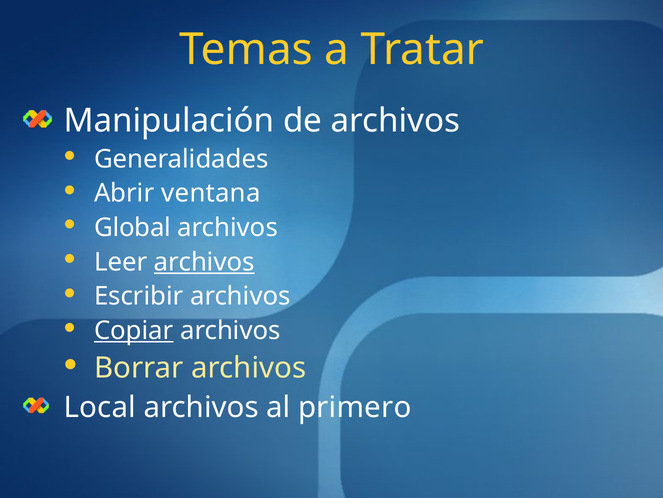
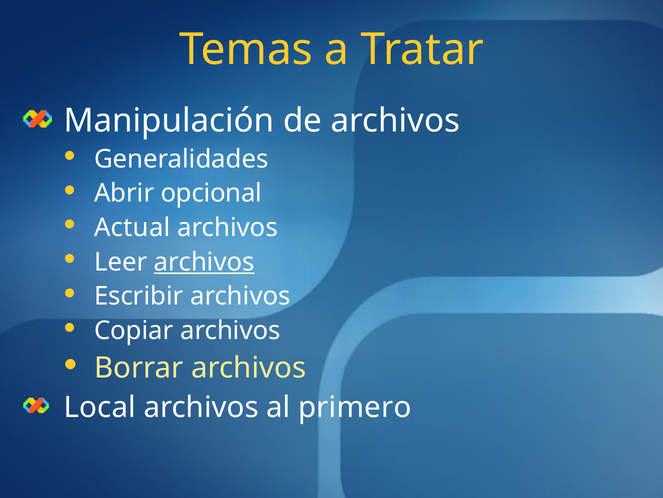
ventana: ventana -> opcional (211, 193)
Global: Global -> Actual (132, 227)
Copiar underline: present -> none (134, 330)
